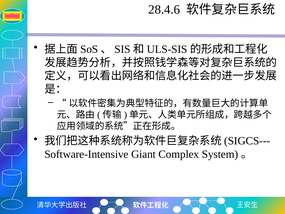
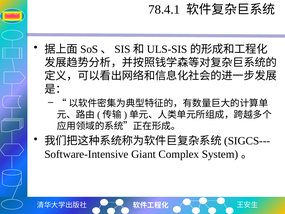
28.4.6: 28.4.6 -> 78.4.1 (164, 9)
